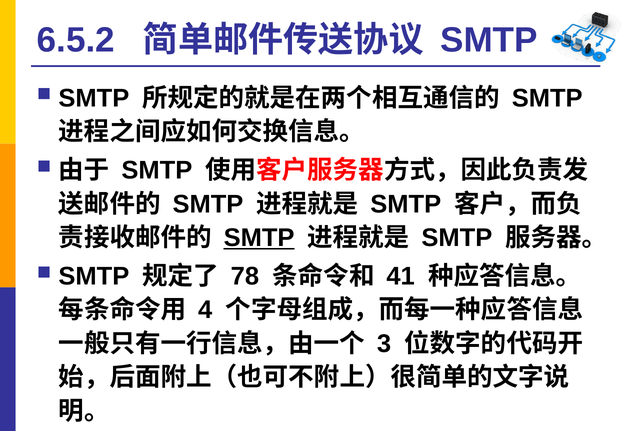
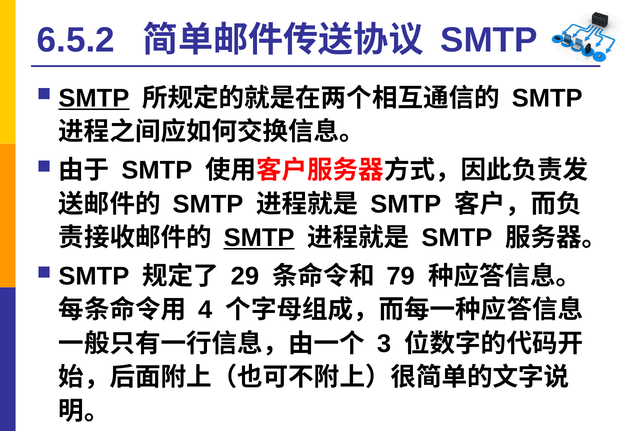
SMTP underline: none -> present (94, 98)
78: 78 -> 29 (245, 276)
41: 41 -> 79 (401, 276)
